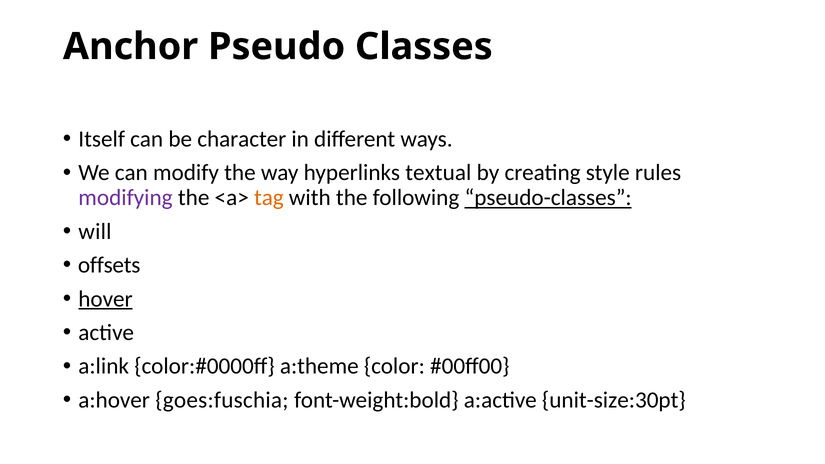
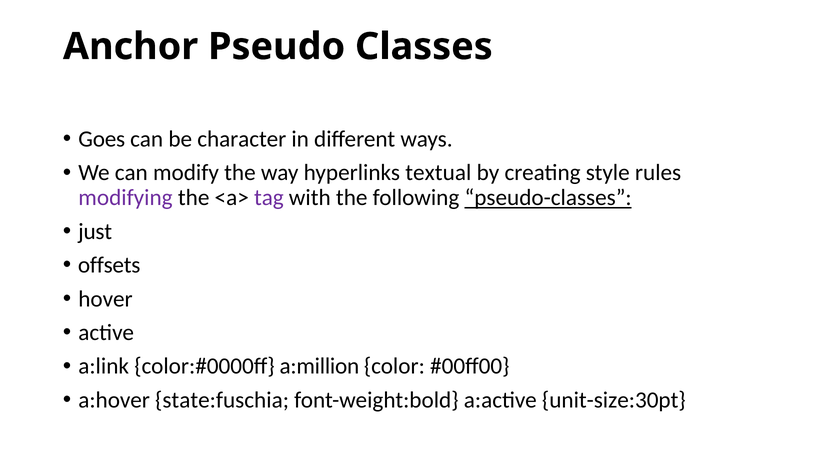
Itself: Itself -> Goes (102, 139)
tag colour: orange -> purple (269, 198)
will: will -> just (95, 232)
hover underline: present -> none (105, 299)
a:theme: a:theme -> a:million (319, 366)
goes:fuschia: goes:fuschia -> state:fuschia (222, 400)
